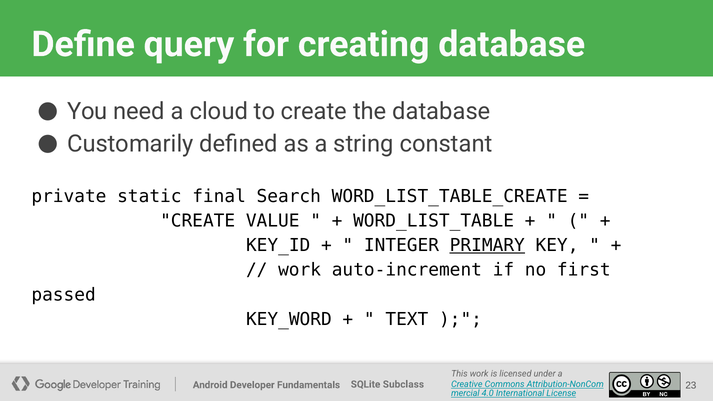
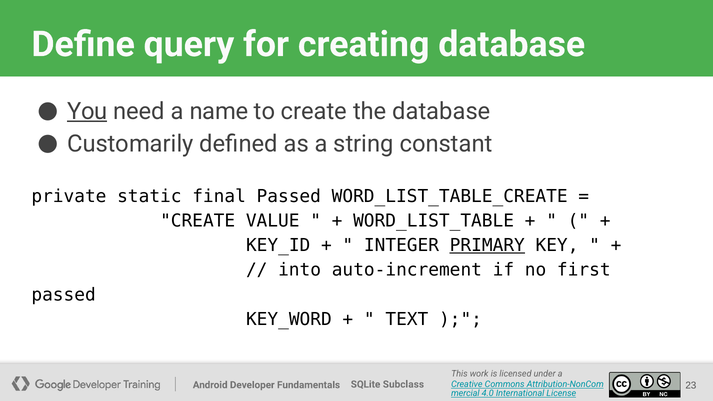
You underline: none -> present (87, 111)
cloud: cloud -> name (219, 111)
final Search: Search -> Passed (289, 196)
work: work -> into (300, 270)
